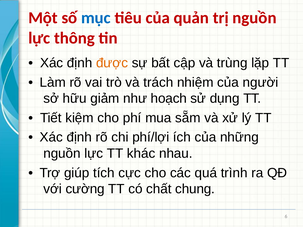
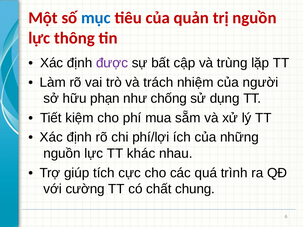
được colour: orange -> purple (112, 63)
giảm: giảm -> phạn (105, 99)
hoạch: hoạch -> chống (169, 99)
